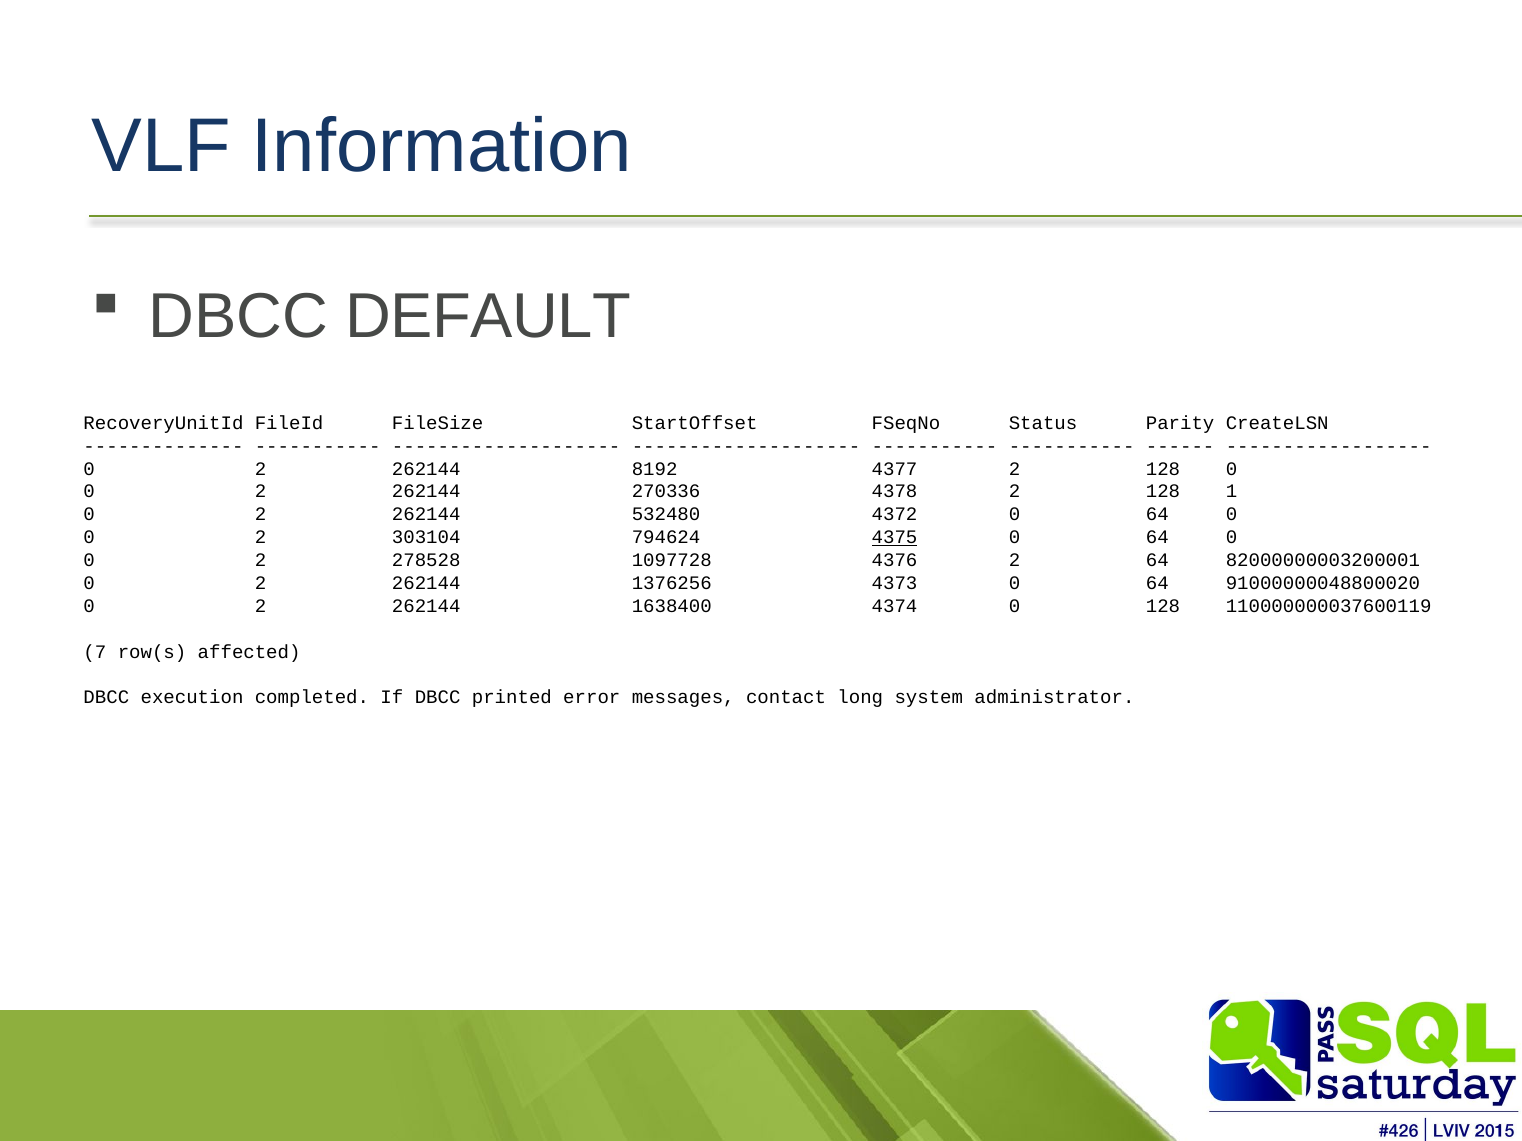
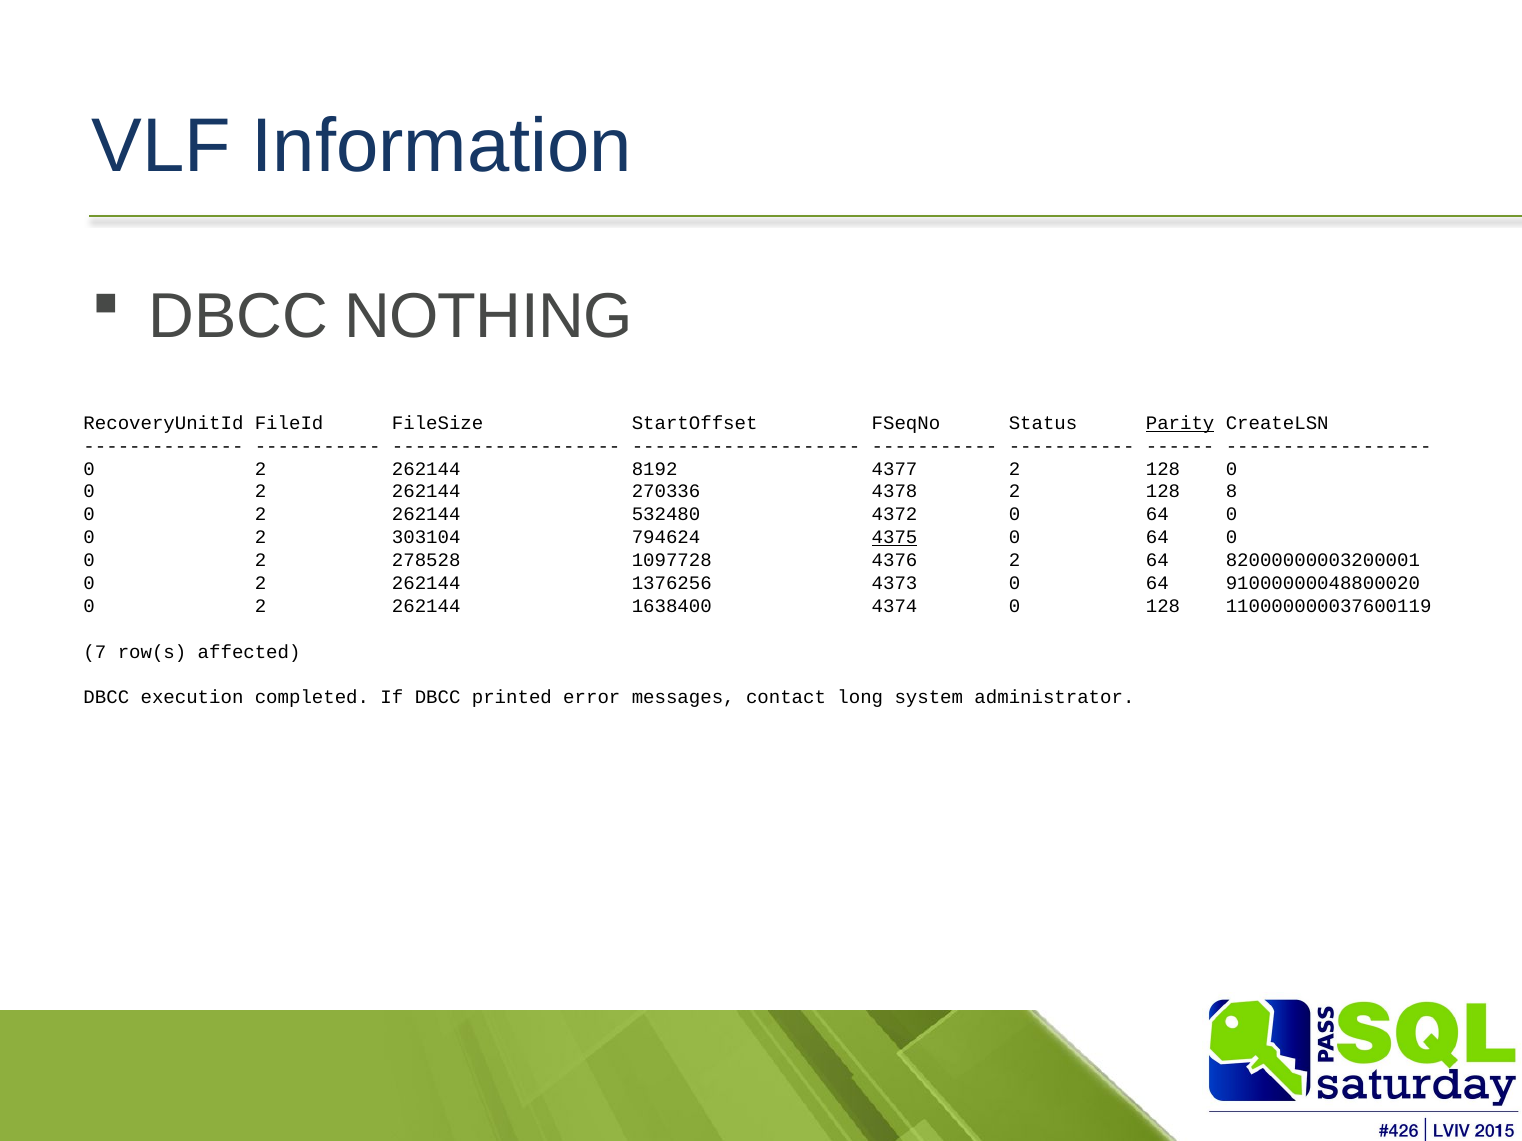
DEFAULT: DEFAULT -> NOTHING (488, 316)
Parity underline: none -> present (1180, 423)
1: 1 -> 8 (1232, 492)
